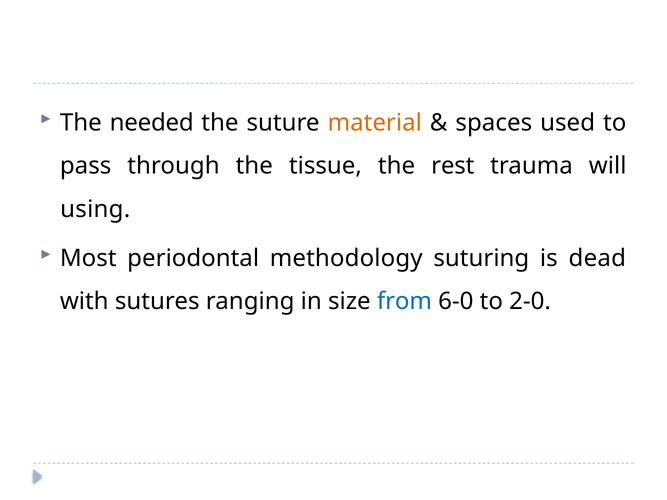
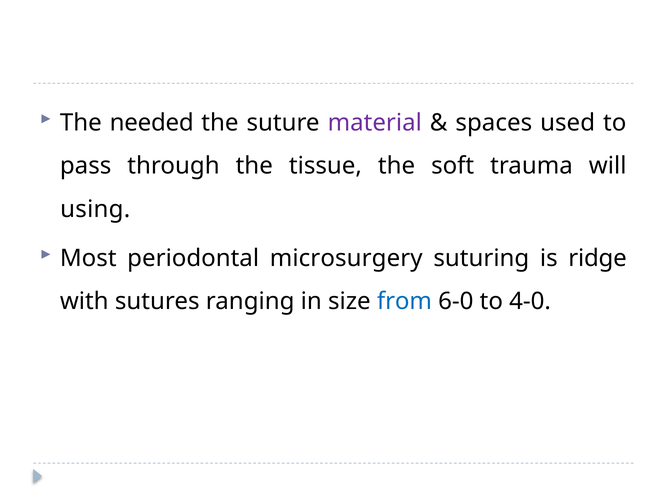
material colour: orange -> purple (375, 123)
rest: rest -> soft (453, 166)
methodology: methodology -> microsurgery (346, 258)
dead: dead -> ridge (598, 258)
2-0: 2-0 -> 4-0 (530, 302)
